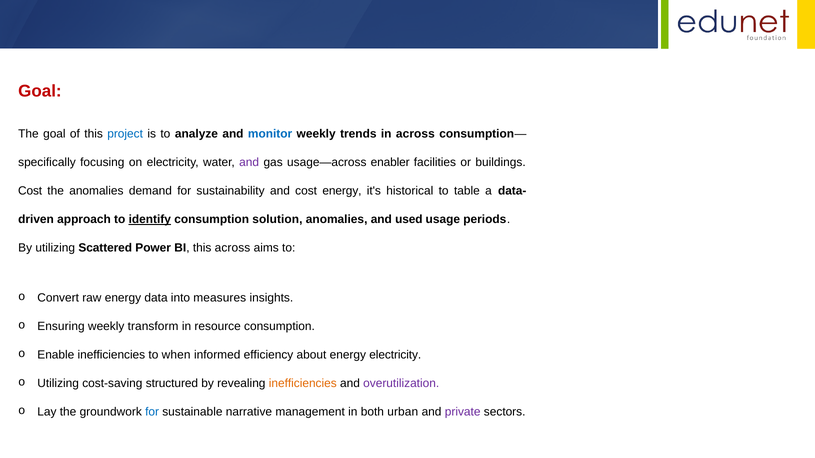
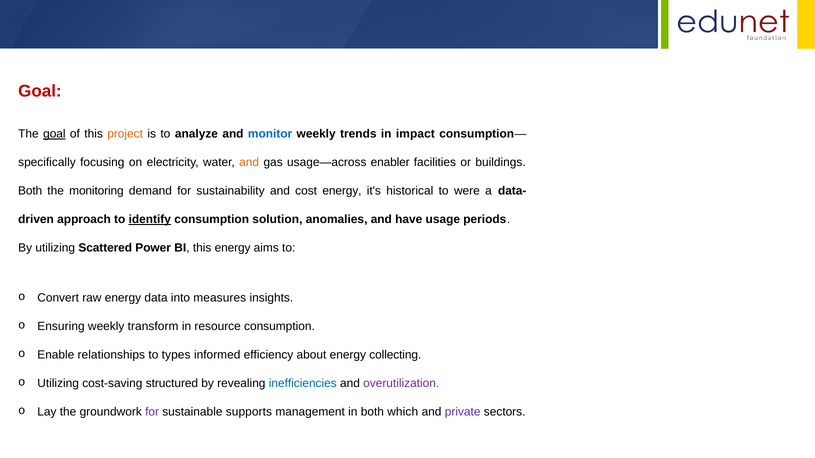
goal underline: none -> present (54, 134)
project colour: blue -> orange (125, 134)
in across: across -> impact (415, 134)
and colour: purple -> orange (249, 162)
Cost: Cost -> Both (30, 191)
the anomalies: anomalies -> monitoring (96, 191)
table: table -> were (467, 191)
used: used -> have (409, 220)
this across: across -> energy (233, 248)
Enable inefficiencies: inefficiencies -> relationships (111, 355)
when: when -> types (176, 355)
energy electricity: electricity -> collecting (395, 355)
inefficiencies colour: orange -> blue (303, 384)
for colour: blue -> purple (152, 412)
narrative: narrative -> supports (249, 412)
urban: urban -> which (403, 412)
